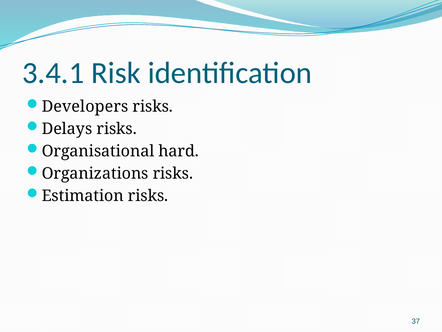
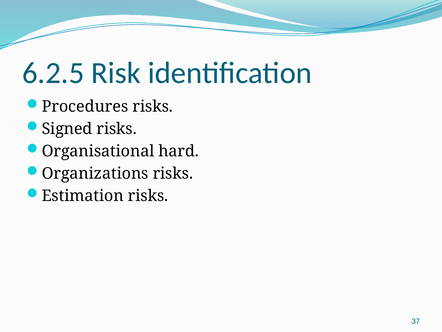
3.4.1: 3.4.1 -> 6.2.5 (53, 73)
Developers: Developers -> Procedures (85, 106)
Delays: Delays -> Signed (67, 129)
